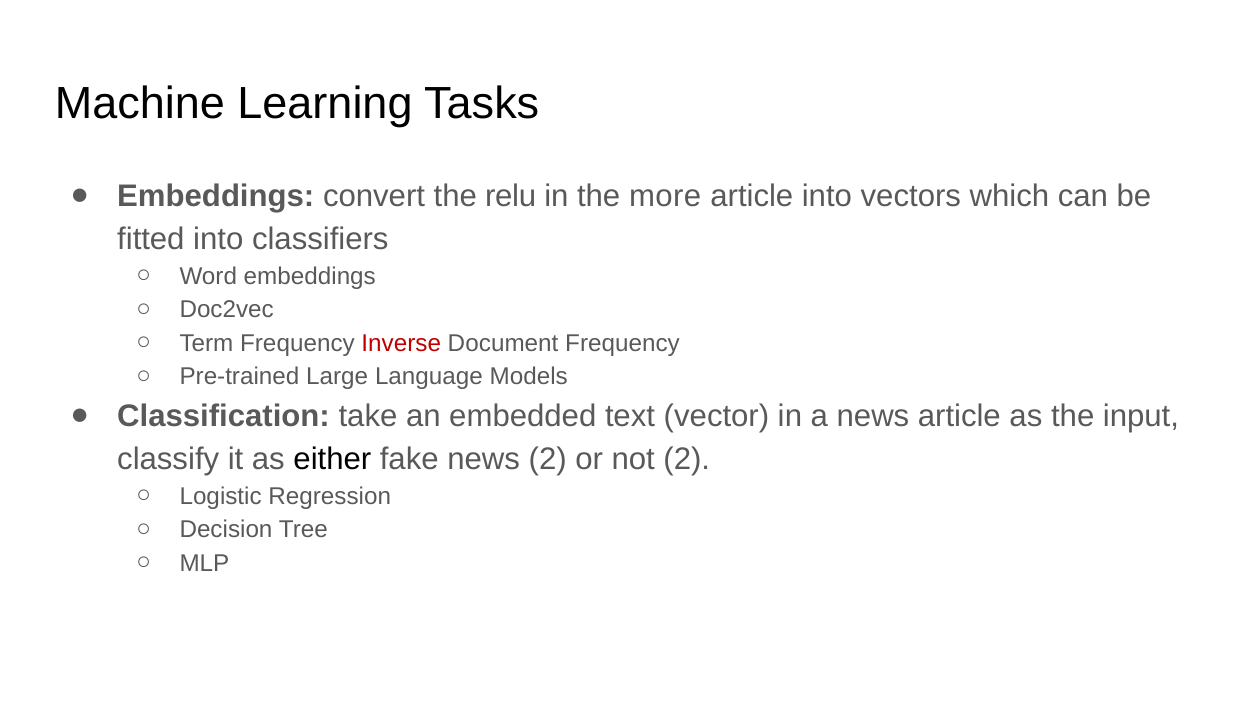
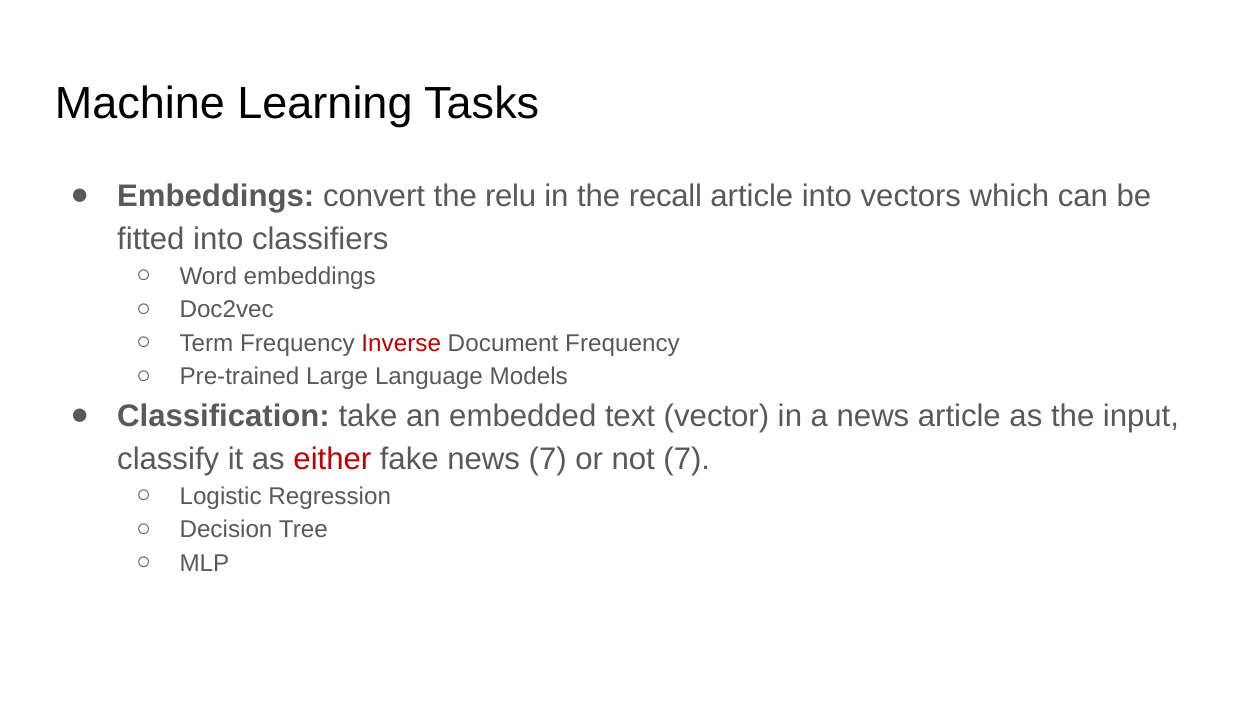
more: more -> recall (665, 196)
either colour: black -> red (332, 459)
news 2: 2 -> 7 (548, 459)
not 2: 2 -> 7 (687, 459)
